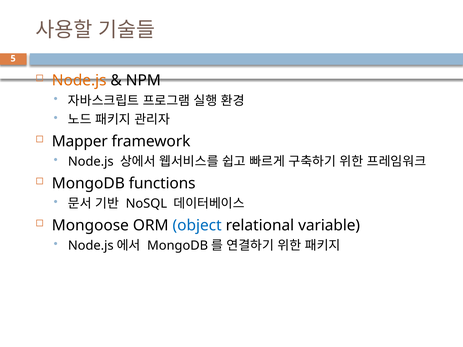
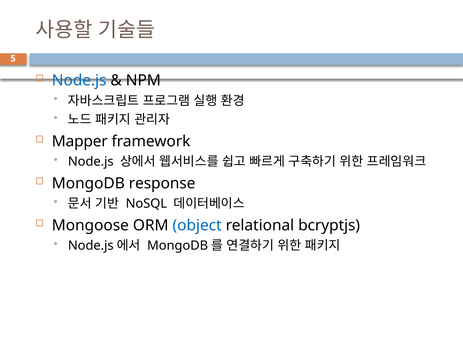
Node.js colour: orange -> blue (79, 81)
functions: functions -> response (162, 183)
variable: variable -> bcryptjs (329, 225)
